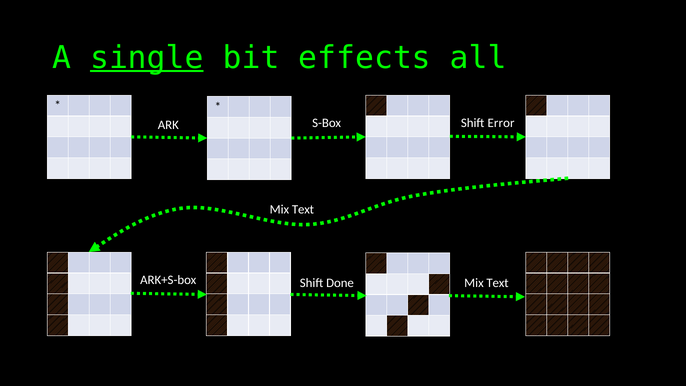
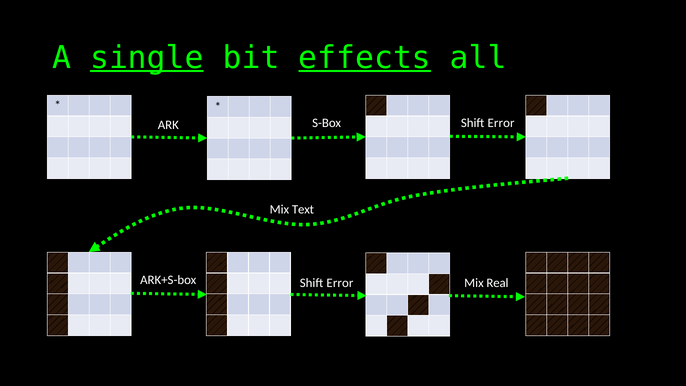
effects underline: none -> present (365, 58)
ARK+S-box Shift Done: Done -> Error (340, 283)
Text: Text -> Real (498, 283)
